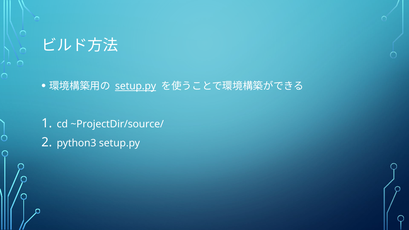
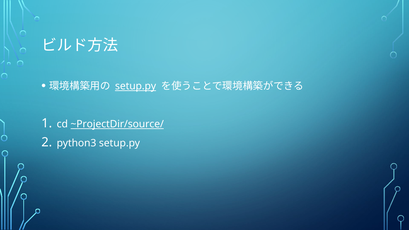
~ProjectDir/source/ underline: none -> present (117, 124)
